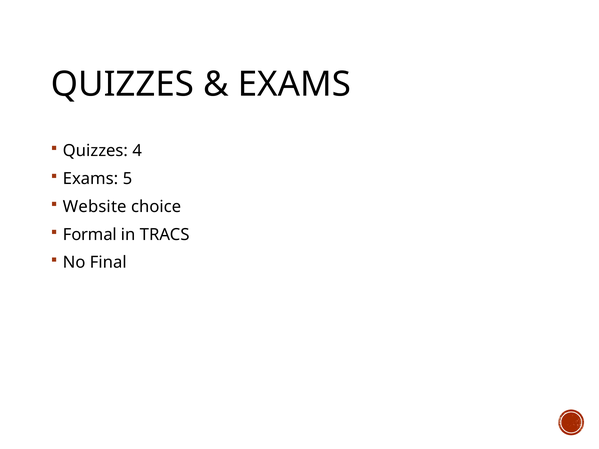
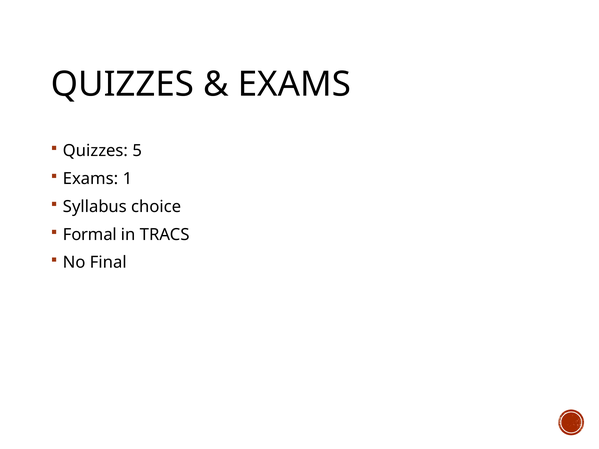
4: 4 -> 5 (137, 151)
5: 5 -> 1 (127, 179)
Website: Website -> Syllabus (95, 207)
